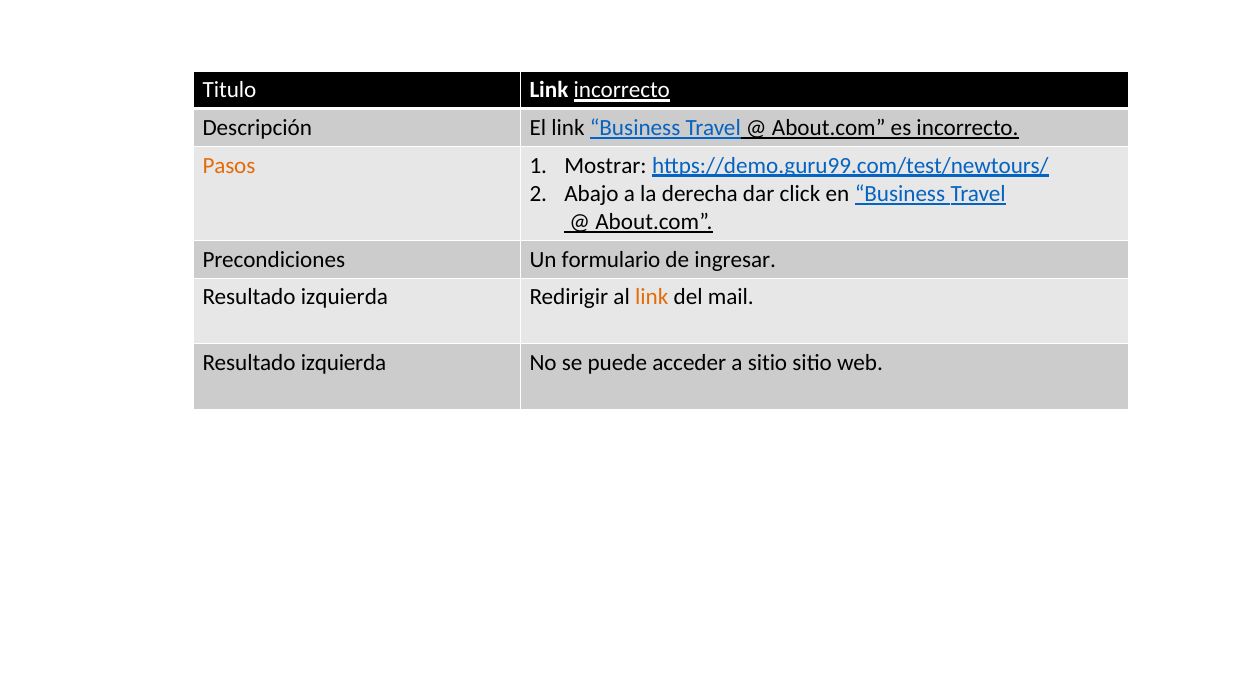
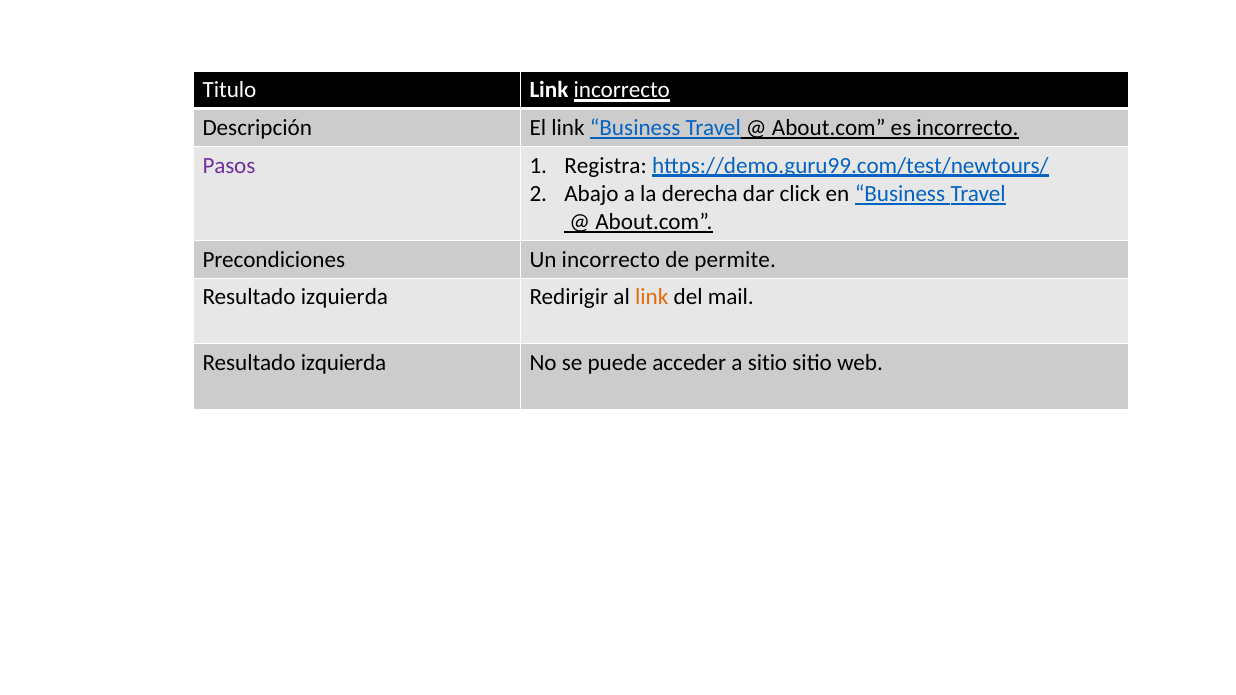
Pasos colour: orange -> purple (229, 165)
Mostrar: Mostrar -> Registra (605, 165)
Un formulario: formulario -> incorrecto (611, 260)
ingresar: ingresar -> permite (735, 260)
